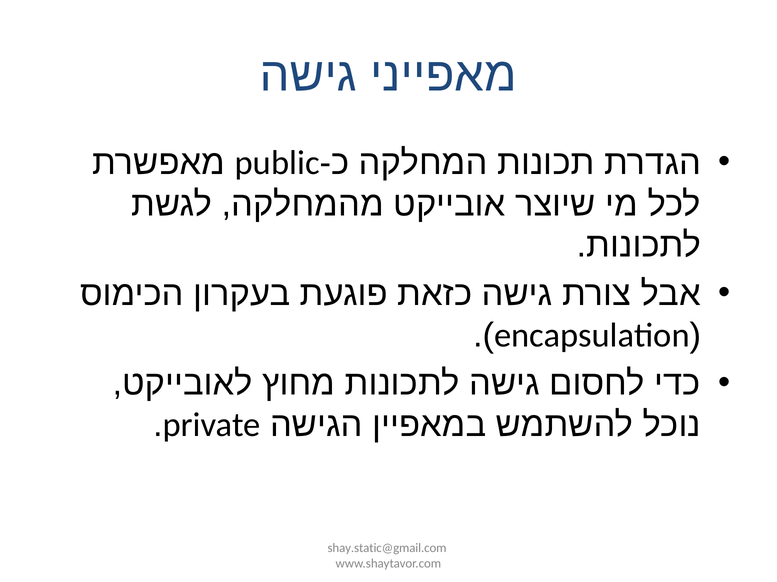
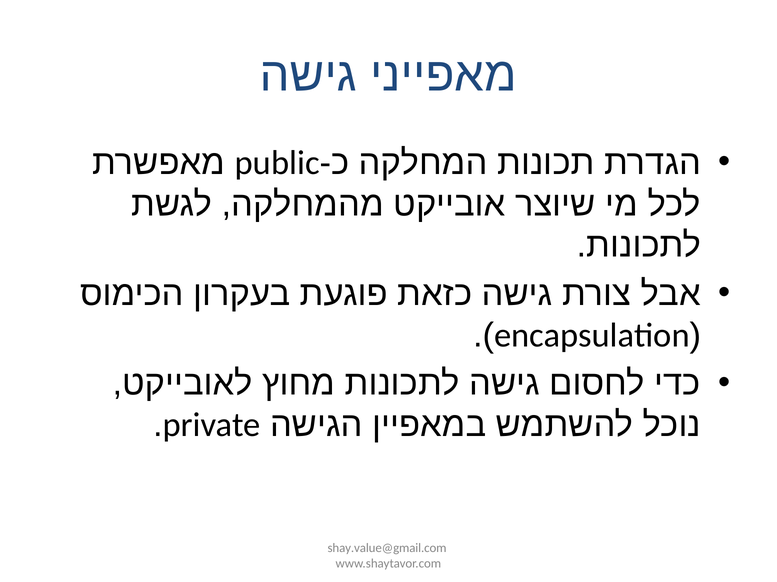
shay.static@gmail.com: shay.static@gmail.com -> shay.value@gmail.com (387, 549)
